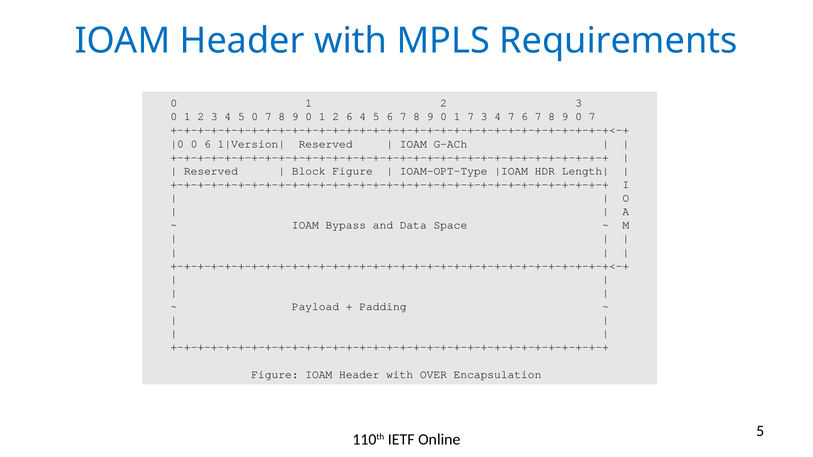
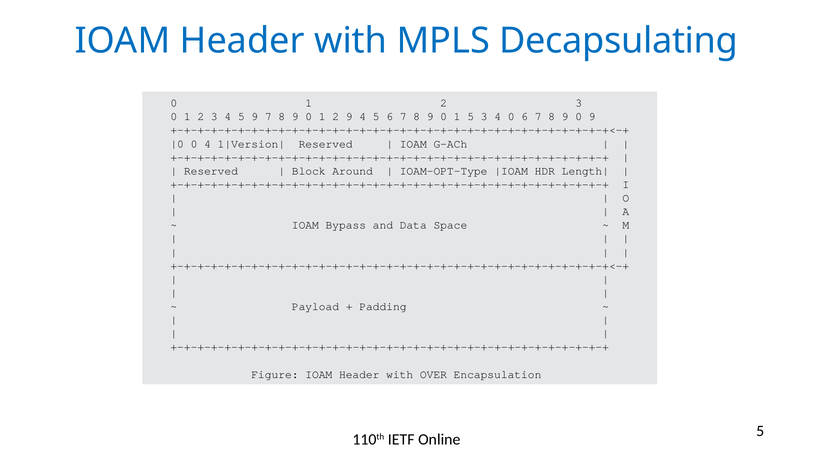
Requirements: Requirements -> Decapsulating (619, 41)
4 5 0: 0 -> 9 (255, 117)
2 6: 6 -> 9 (349, 117)
1 7: 7 -> 5 (471, 117)
4 7: 7 -> 0 (511, 117)
9 0 7: 7 -> 9 (592, 117)
0 6: 6 -> 4 (208, 144)
Block Figure: Figure -> Around (353, 171)
